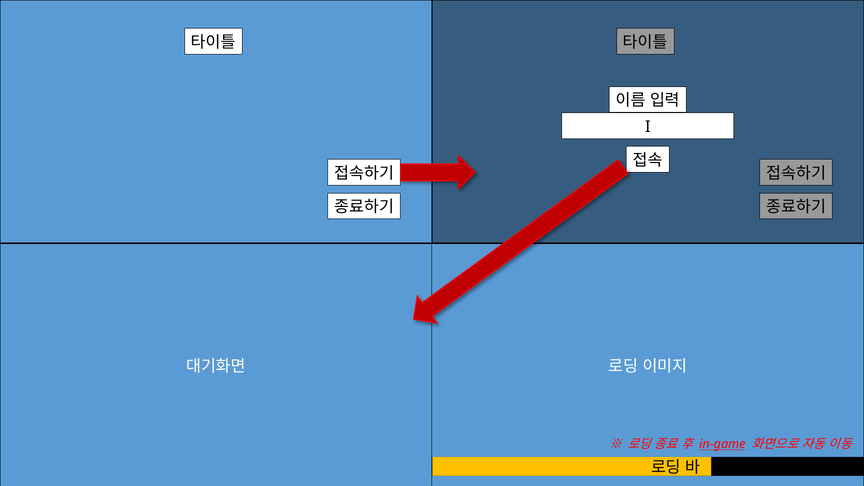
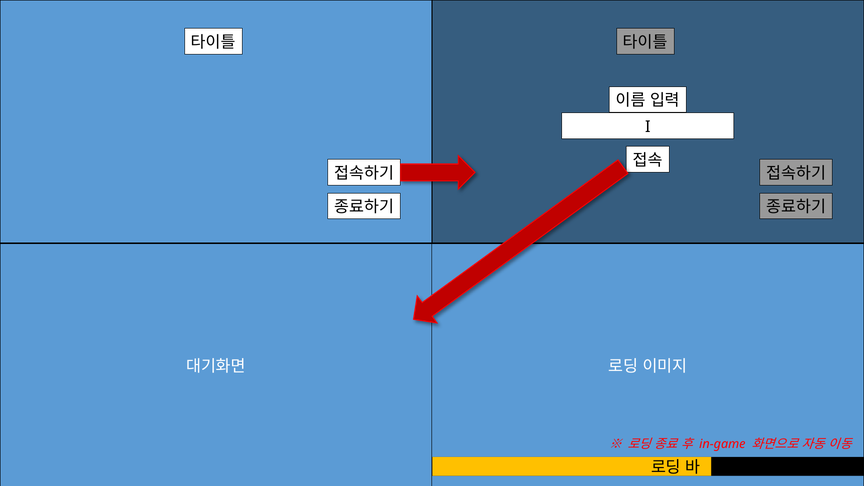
in-game underline: present -> none (722, 444)
